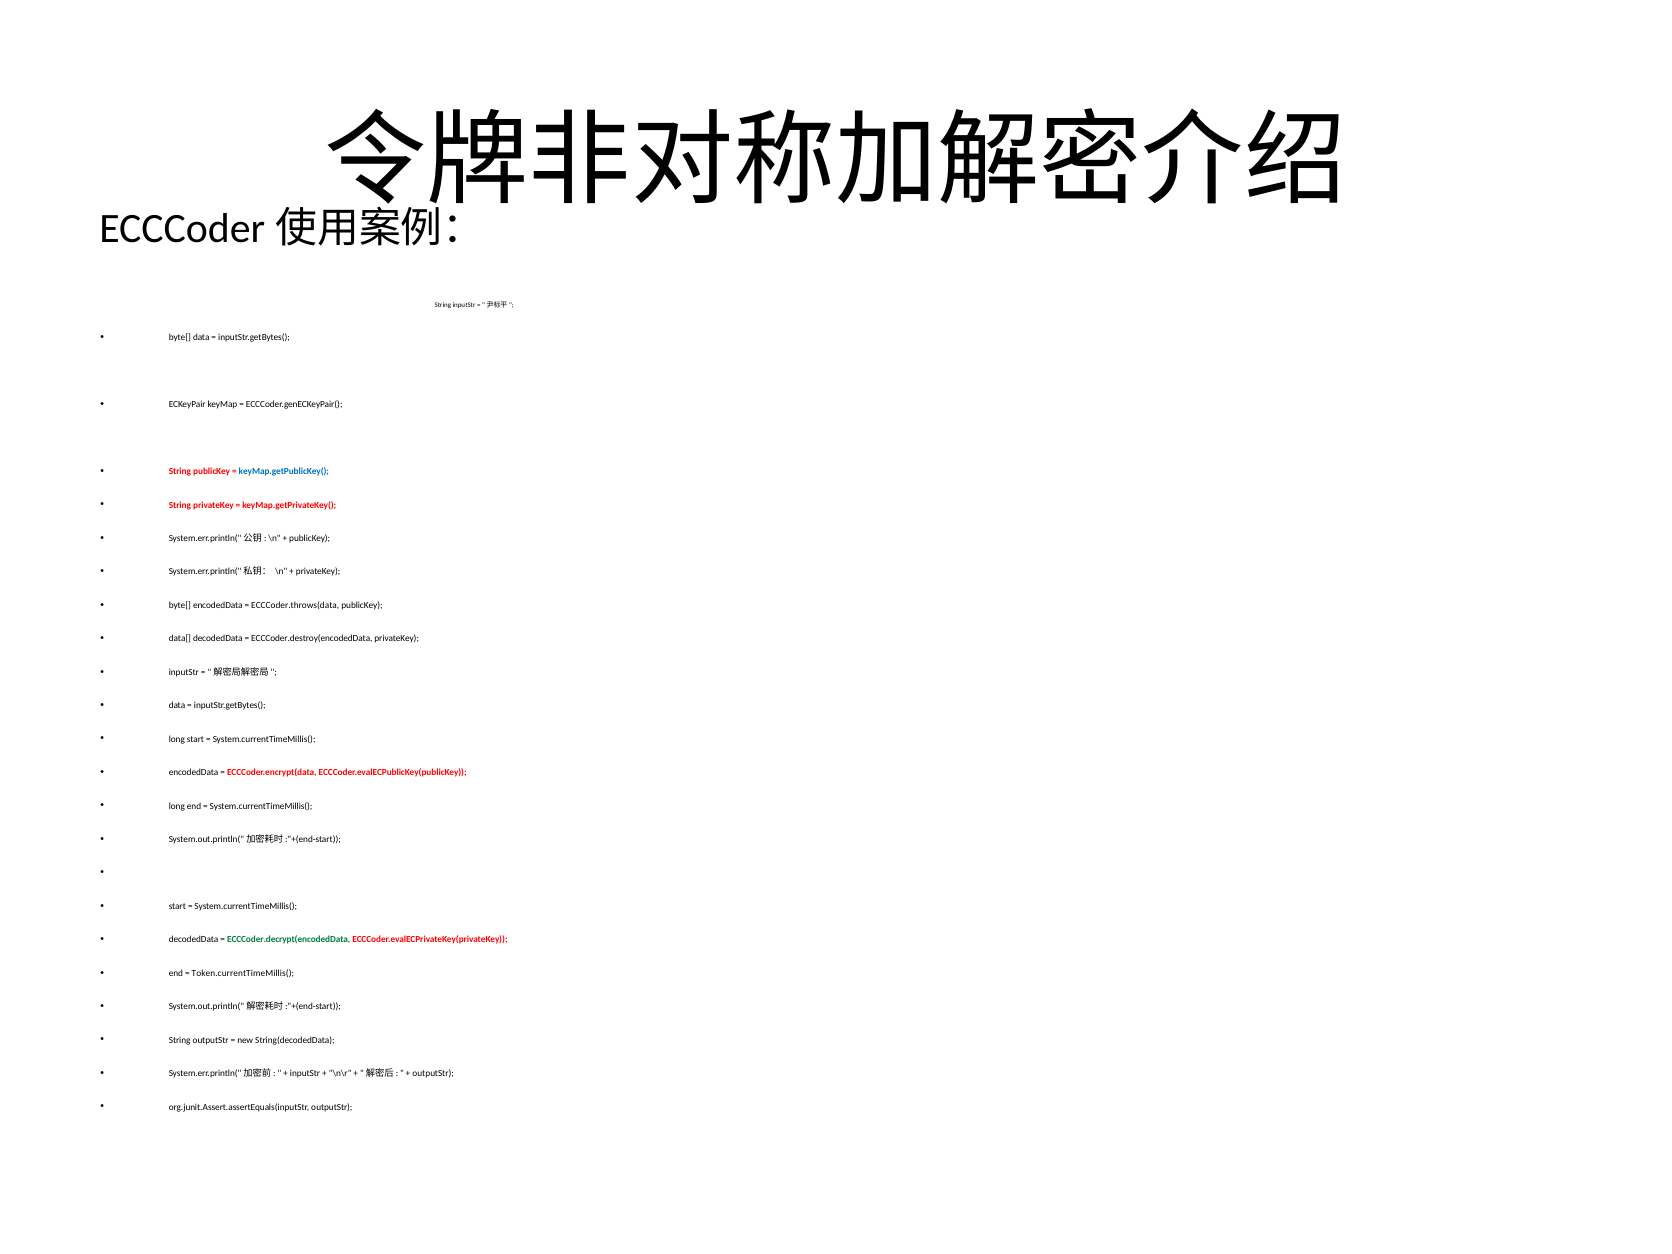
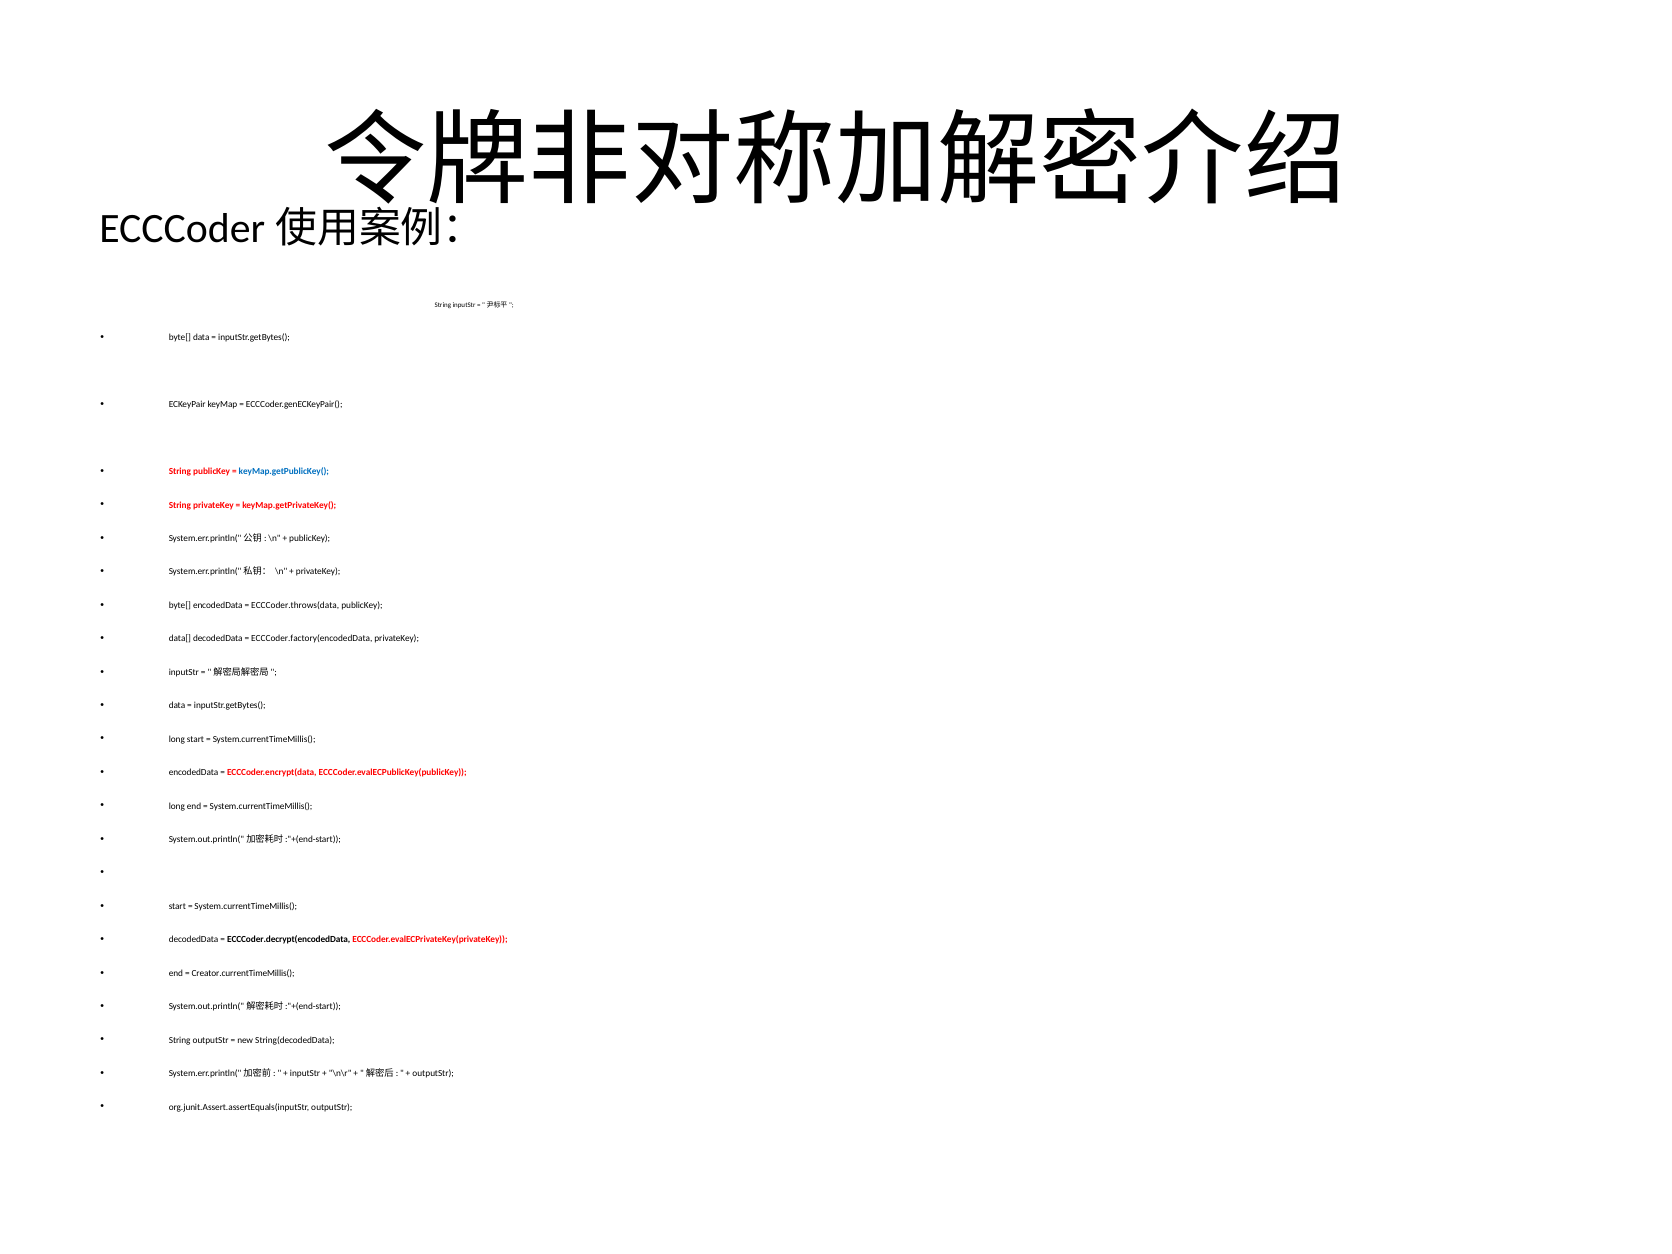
ECCCoder.destroy(encodedData: ECCCoder.destroy(encodedData -> ECCCoder.factory(encodedData (312, 639)
ECCCoder.decrypt(encodedData colour: green -> black (289, 940)
Token.currentTimeMillis(: Token.currentTimeMillis( -> Creator.currentTimeMillis( (243, 973)
